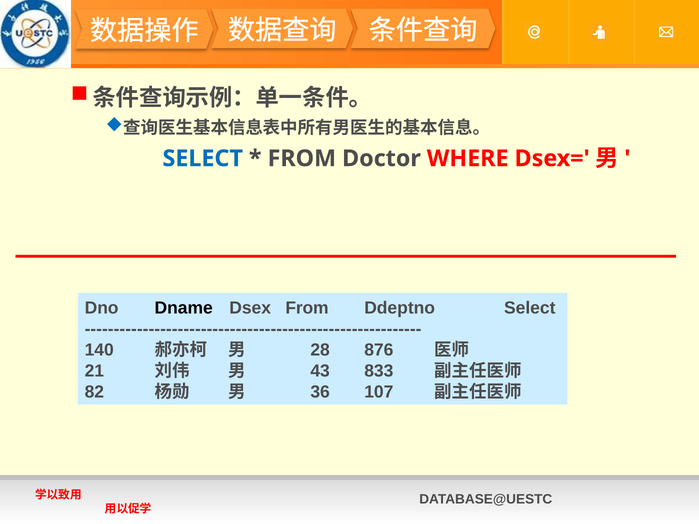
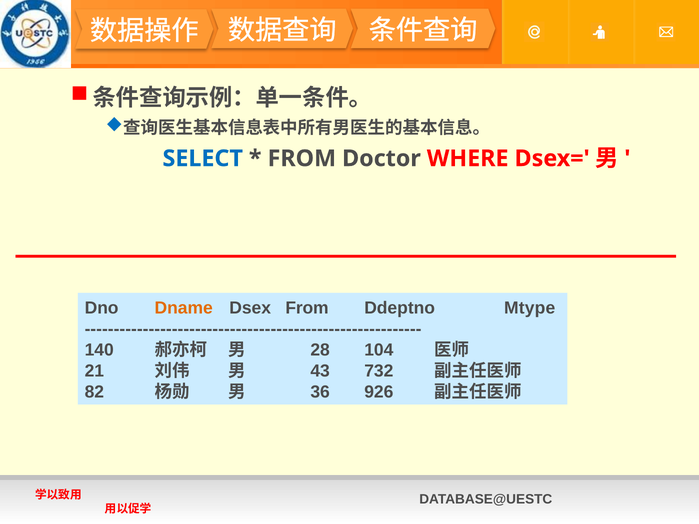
Dname colour: black -> orange (184, 308)
Ddeptno Select: Select -> Mtype (530, 308)
876: 876 -> 104 (379, 350)
833: 833 -> 732 (379, 371)
107: 107 -> 926 (379, 392)
